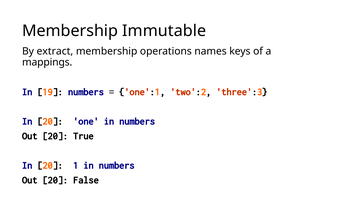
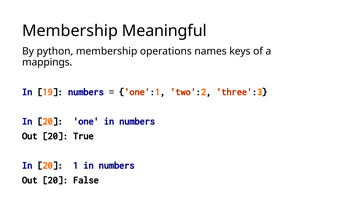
Immutable: Immutable -> Meaningful (164, 31)
extract: extract -> python (55, 51)
